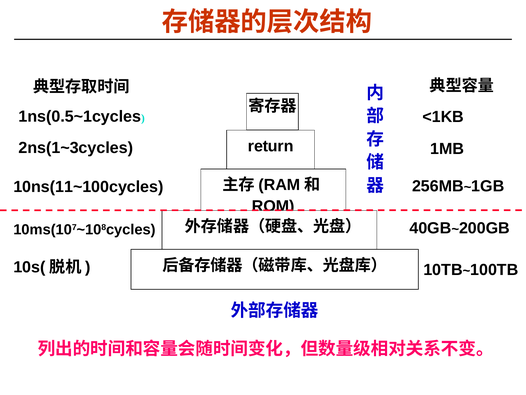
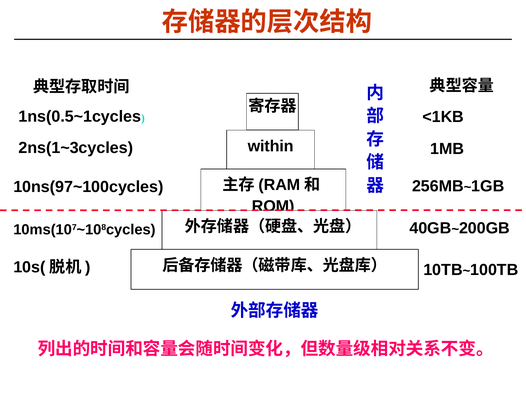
return: return -> within (271, 146)
10ns(11~100cycles: 10ns(11~100cycles -> 10ns(97~100cycles (88, 187)
